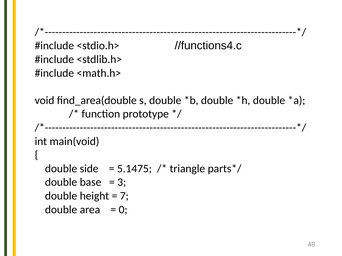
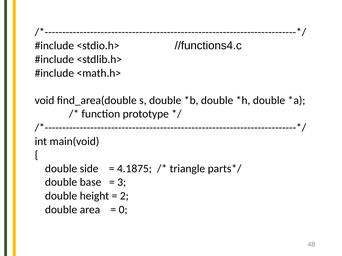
5.1475: 5.1475 -> 4.1875 (134, 169)
7: 7 -> 2 (124, 196)
